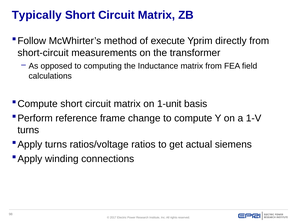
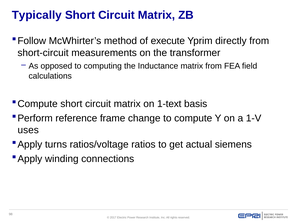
1-unit: 1-unit -> 1-text (169, 104)
turns: turns -> uses (28, 130)
